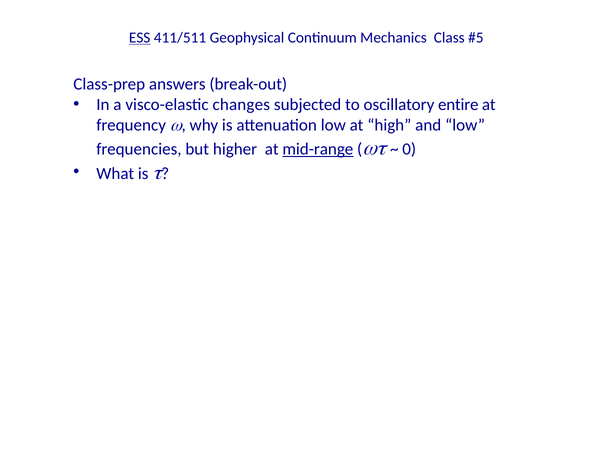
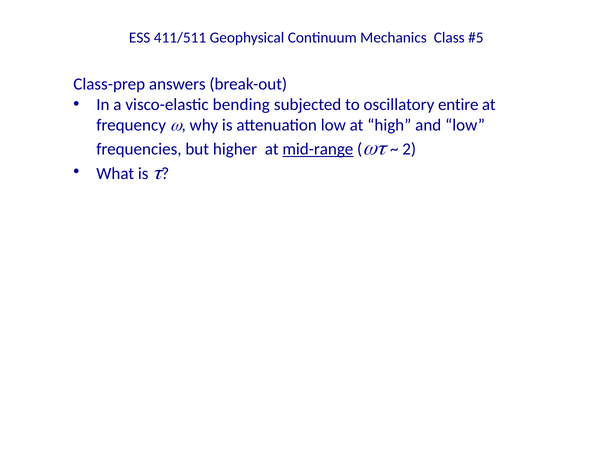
ESS underline: present -> none (140, 38)
changes: changes -> bending (241, 105)
0: 0 -> 2 (409, 149)
